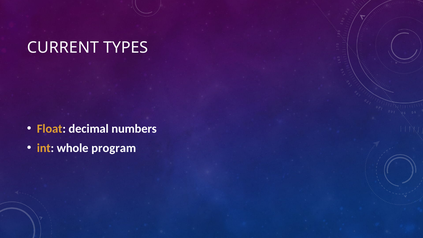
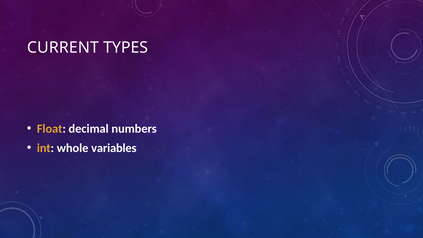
program: program -> variables (114, 148)
